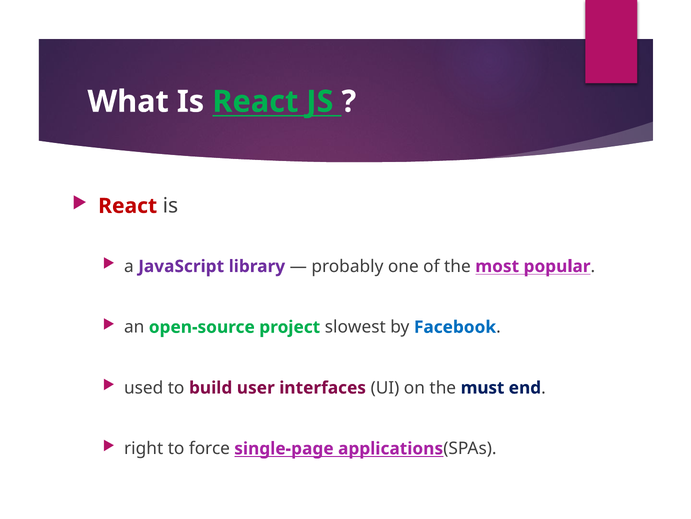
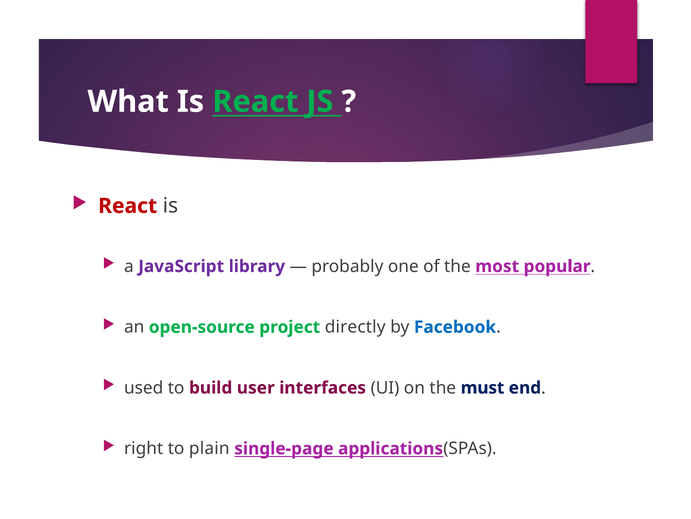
slowest: slowest -> directly (355, 327)
force: force -> plain (209, 448)
